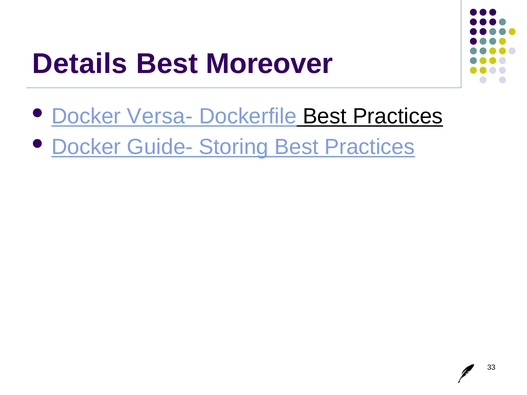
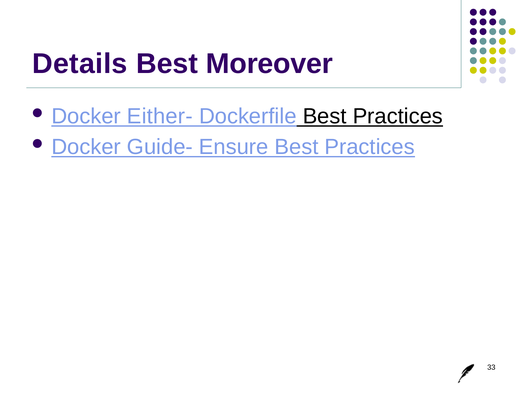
Versa-: Versa- -> Either- (160, 116)
Storing: Storing -> Ensure (234, 147)
